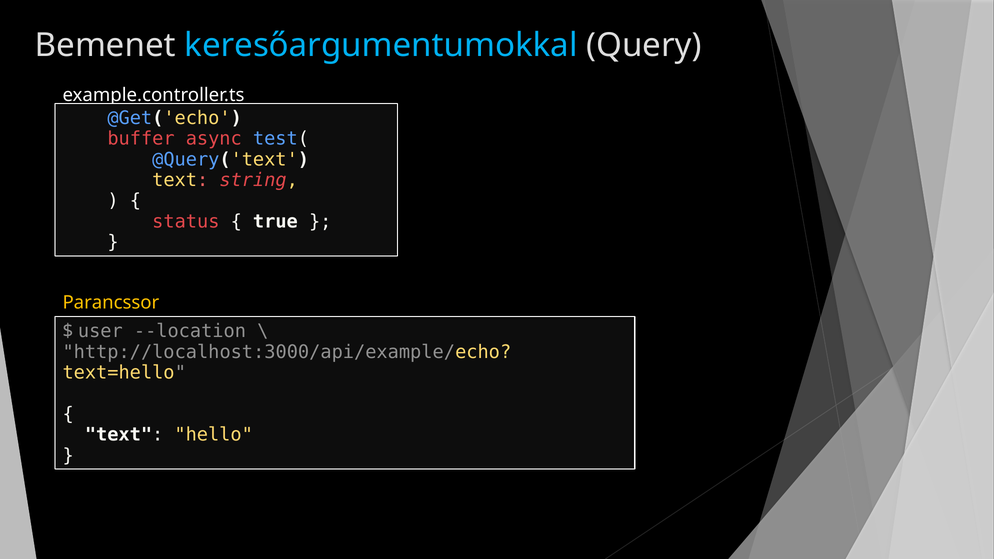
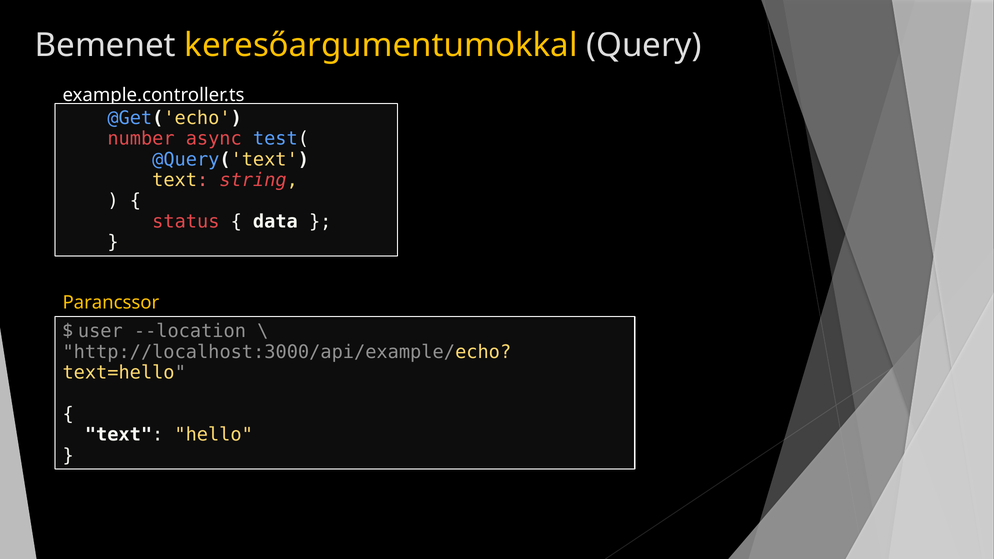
keresőargumentumokkal colour: light blue -> yellow (381, 45)
buffer: buffer -> number (141, 139)
true: true -> data (275, 222)
